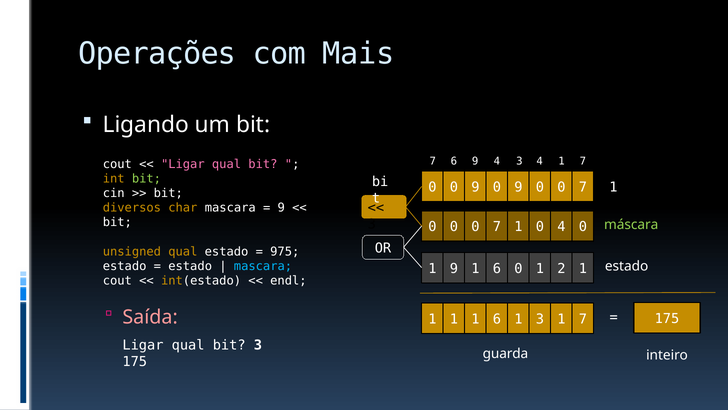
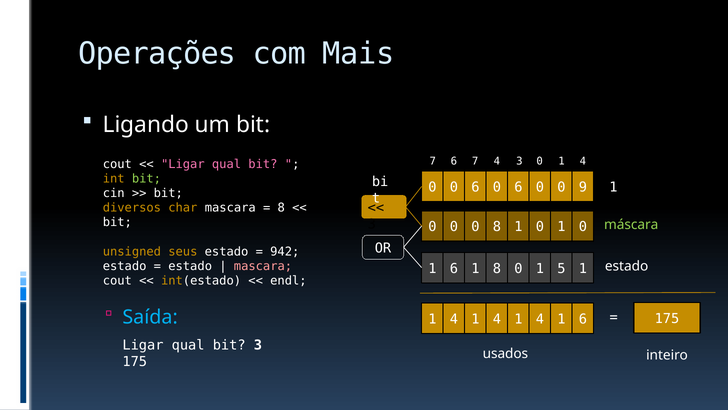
6 9: 9 -> 7 (475, 161)
3 4: 4 -> 0 (540, 161)
7: 7 -> 4 (583, 161)
0 0 9: 9 -> 6 (475, 187)
9: 9 -> 6 (518, 187)
7: 7 -> 9 (583, 187)
9: 9 -> 8 (281, 208)
0 0 0 7: 7 -> 8 (497, 227)
1 0 4: 4 -> 1 (561, 227)
unsigned qual: qual -> seus (183, 251)
975: 975 -> 942 (285, 251)
mascara colour: light blue -> pink (263, 266)
9: 9 -> 6 (454, 268)
6: 6 -> 8 (497, 268)
2: 2 -> 5 (561, 268)
Saída colour: pink -> light blue (150, 317)
1: 1 -> 4 (454, 319)
6: 6 -> 4 (497, 319)
3: 3 -> 4 (540, 319)
7: 7 -> 6 (583, 319)
guarda: guarda -> usados (505, 353)
